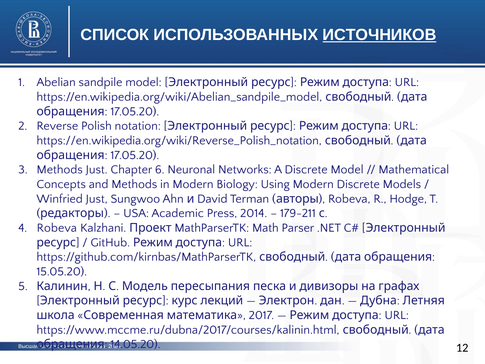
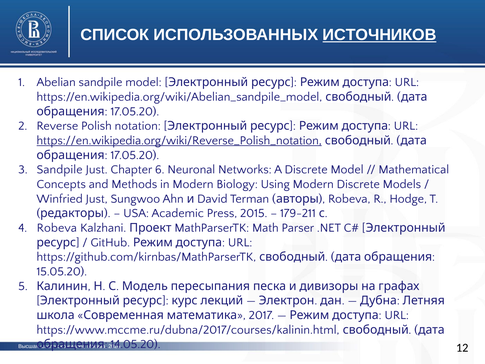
https://en.wikipedia.org/wiki/Reverse_Polish_notation underline: none -> present (179, 140)
Methods: Methods -> Sandpile (60, 169)
2014: 2014 -> 2015 (254, 213)
